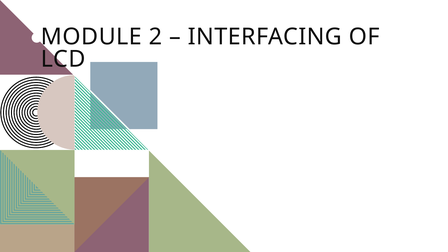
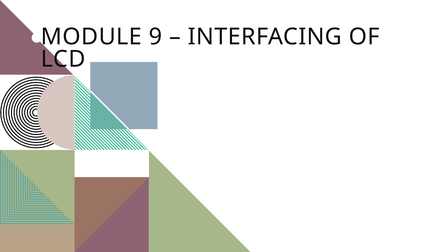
2: 2 -> 9 (156, 37)
